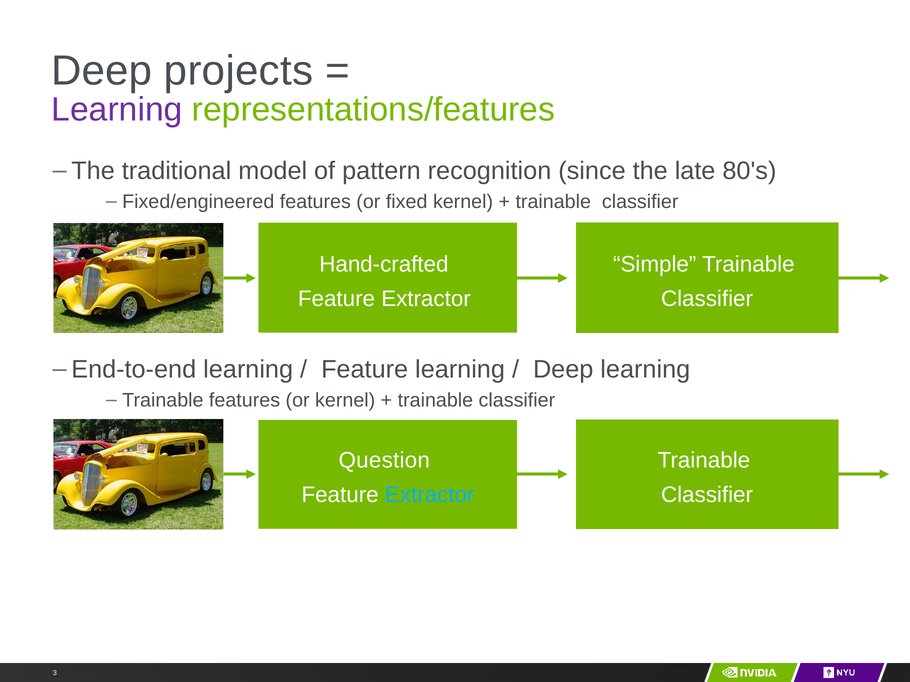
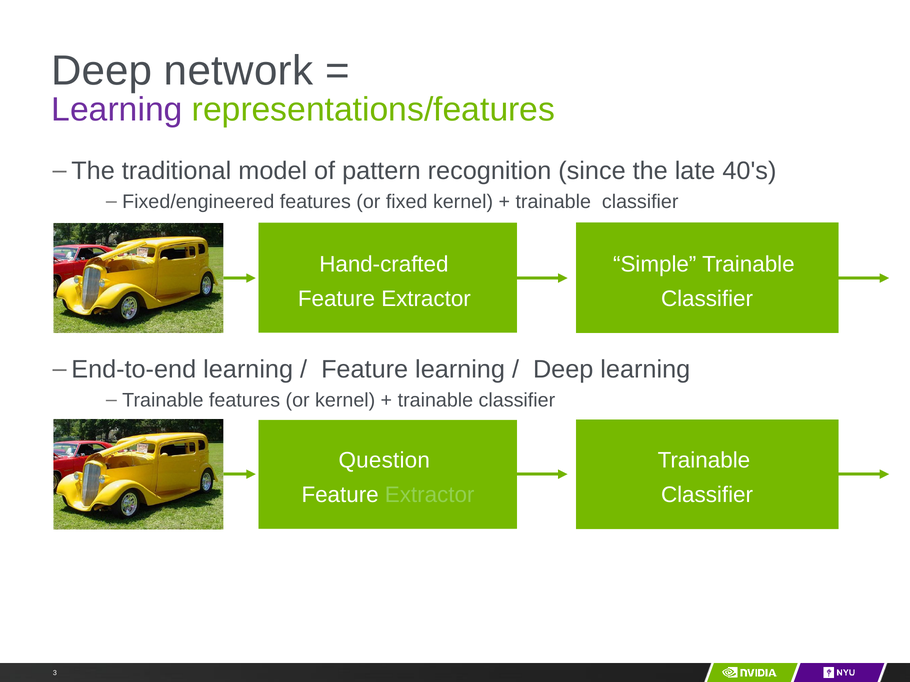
projects: projects -> network (238, 71)
80's: 80's -> 40's (749, 171)
Extractor colour: light blue -> light green (430, 495)
